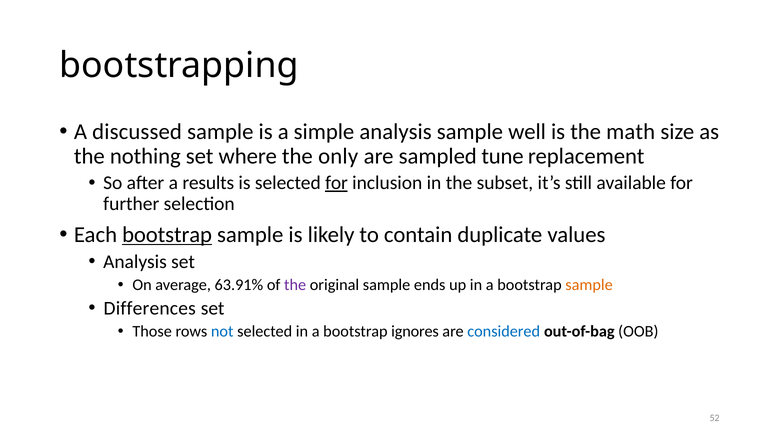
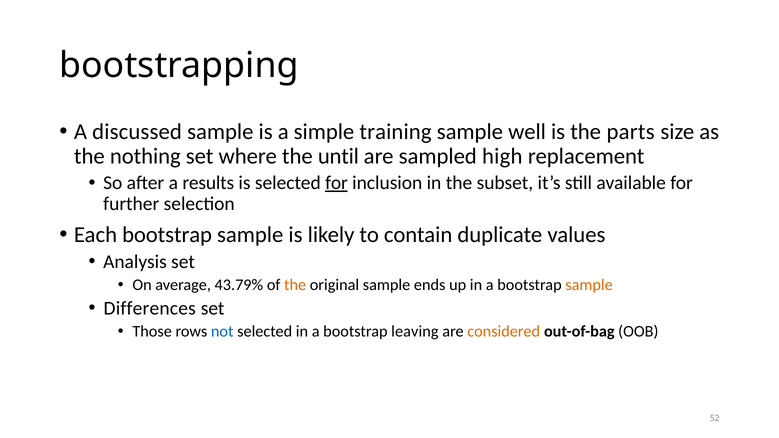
simple analysis: analysis -> training (395, 132)
math: math -> parts (631, 132)
only: only -> until (338, 156)
tune: tune -> high (502, 156)
bootstrap underline: present -> none (167, 235)
63.91%: 63.91% -> 43.79% (239, 285)
the colour: purple -> orange (295, 285)
ignores: ignores -> leaving (415, 332)
considered colour: blue -> orange (504, 332)
